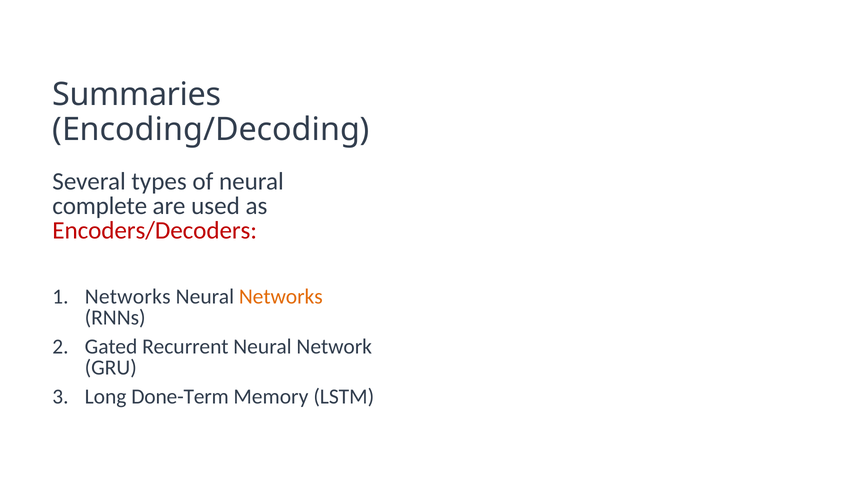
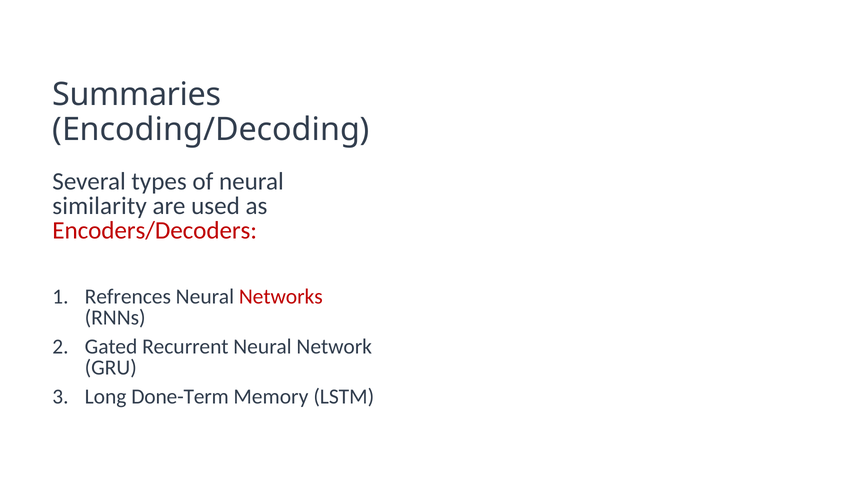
complete: complete -> similarity (100, 206)
Networks: Networks -> Refrences (128, 297)
Networks colour: orange -> red (281, 297)
